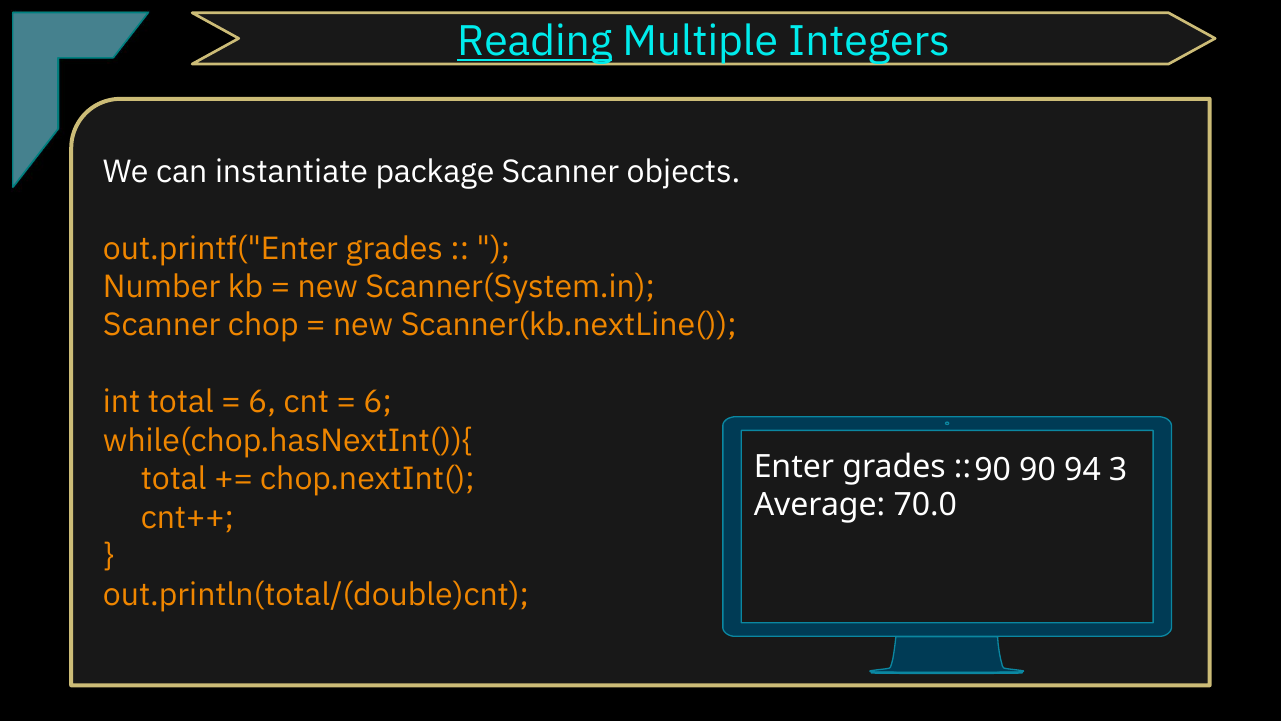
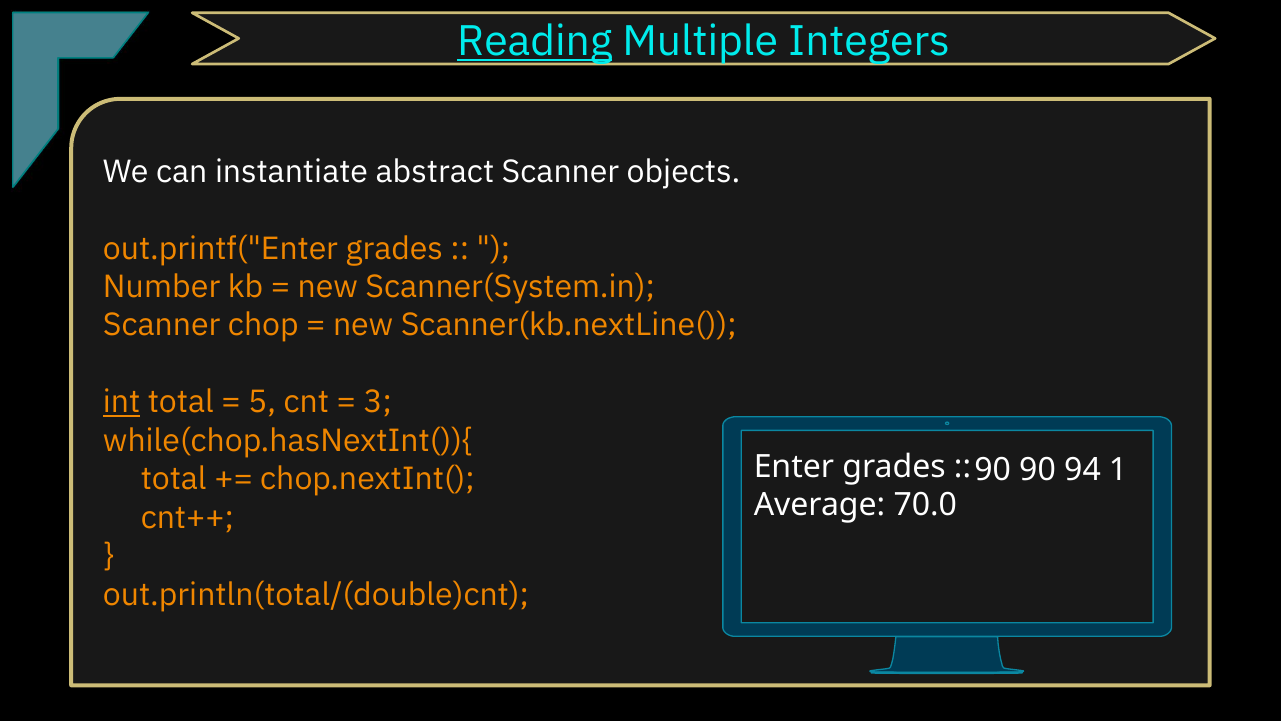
package: package -> abstract (435, 171)
int underline: none -> present (122, 402)
6: 6 -> 5 (262, 402)
6: 6 -> 3 (378, 402)
3: 3 -> 1 (1118, 469)
